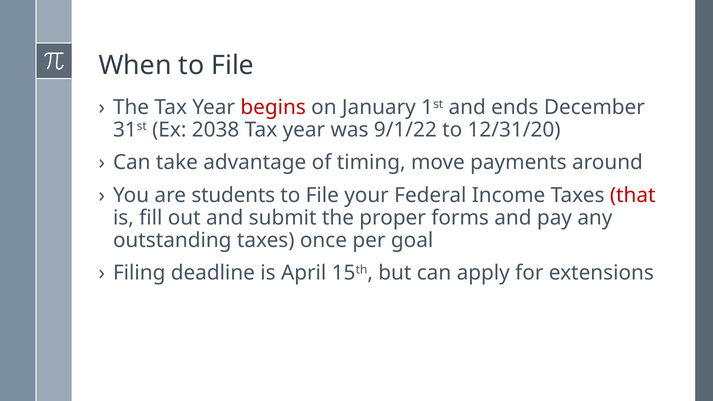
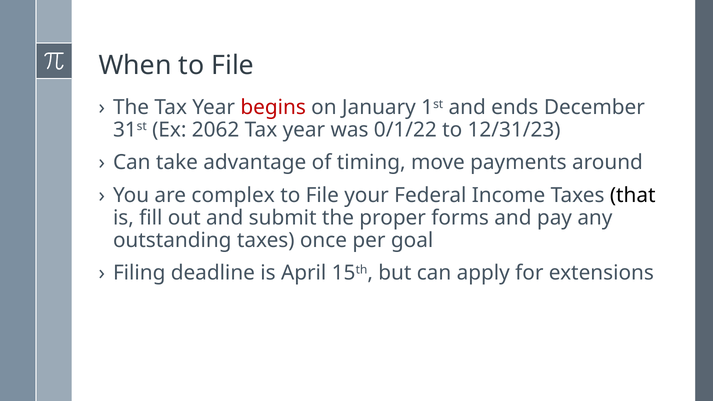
2038: 2038 -> 2062 (216, 130)
9/1/22: 9/1/22 -> 0/1/22 (405, 130)
12/31/20: 12/31/20 -> 12/31/23 (514, 130)
students: students -> complex (233, 195)
that colour: red -> black (633, 195)
